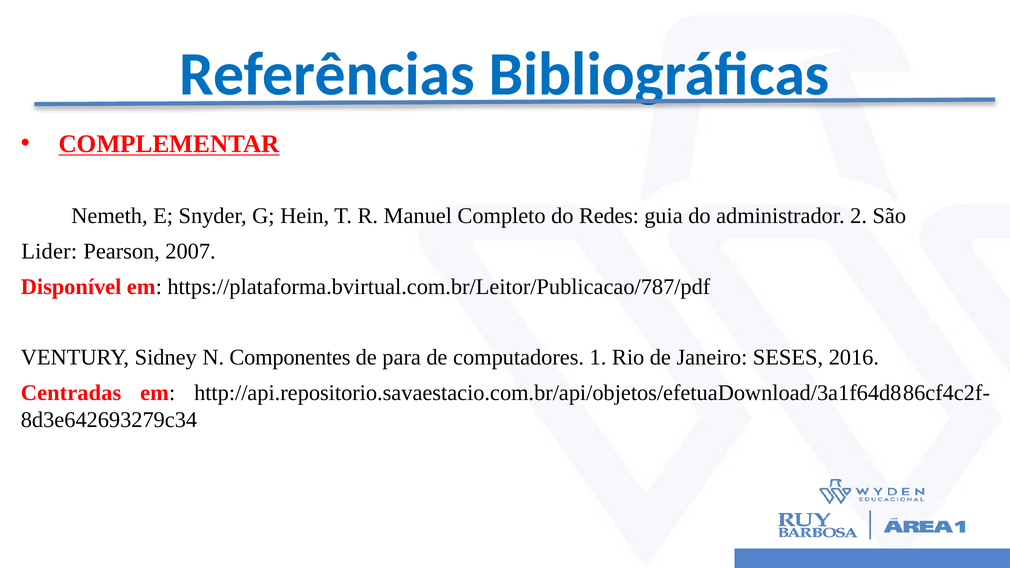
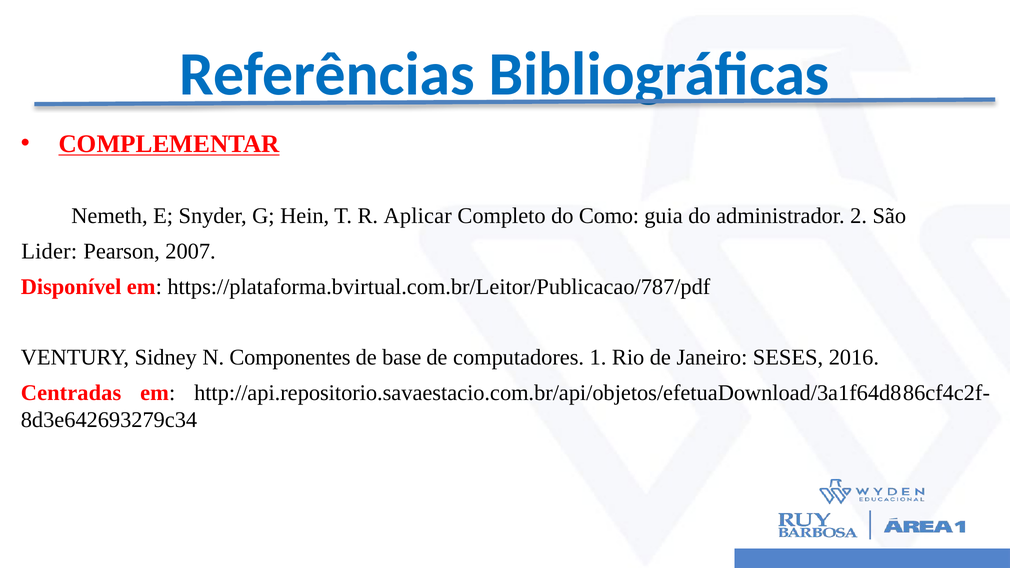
Manuel: Manuel -> Aplicar (418, 216)
Redes: Redes -> Como (609, 216)
para: para -> base (402, 358)
